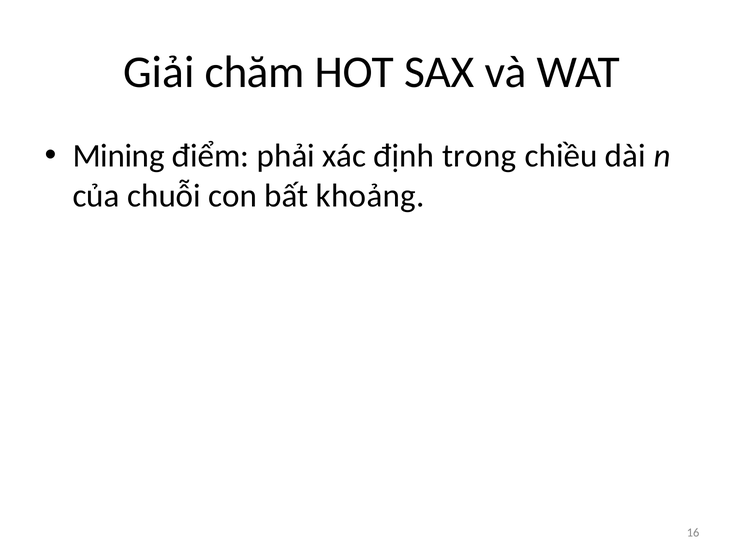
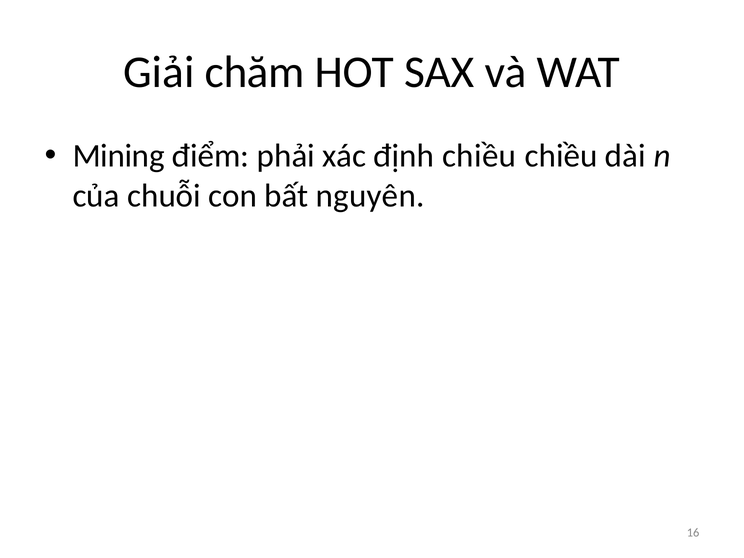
định trong: trong -> chiều (479, 156)
khoảng: khoảng -> nguyên (370, 196)
